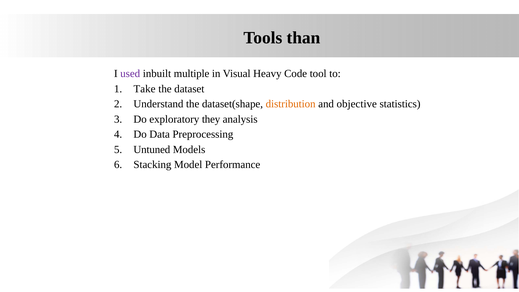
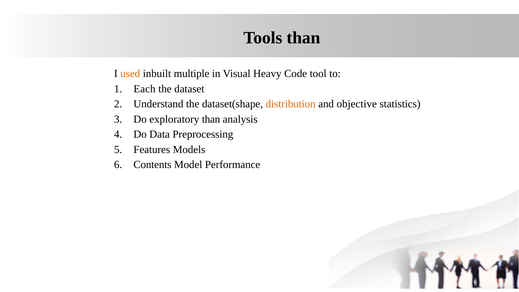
used colour: purple -> orange (130, 74)
Take: Take -> Each (145, 89)
exploratory they: they -> than (211, 119)
Untuned: Untuned -> Features (152, 149)
Stacking: Stacking -> Contents (152, 165)
